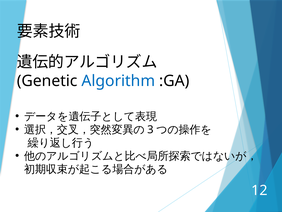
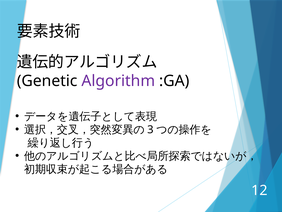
Algorithm colour: blue -> purple (118, 81)
